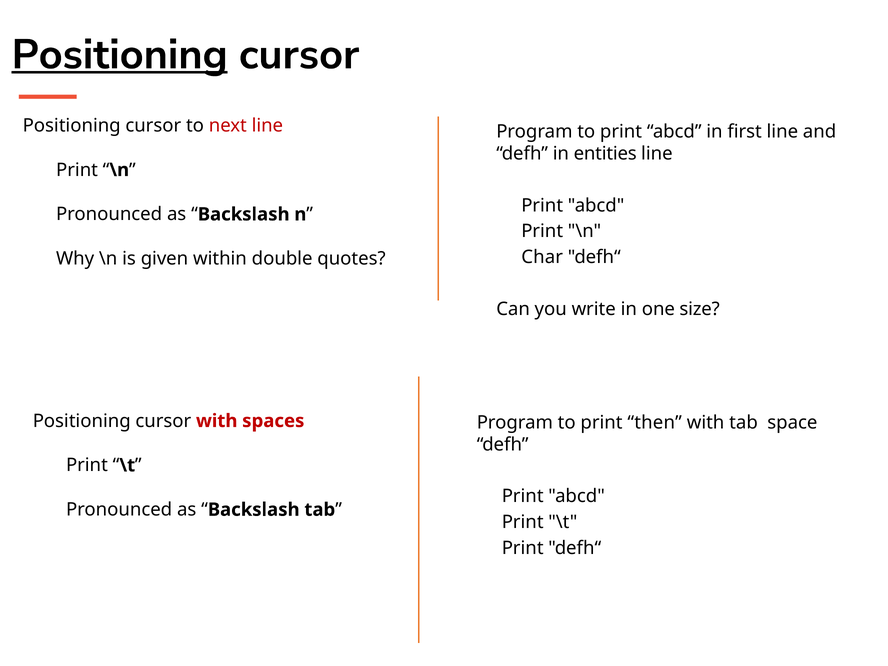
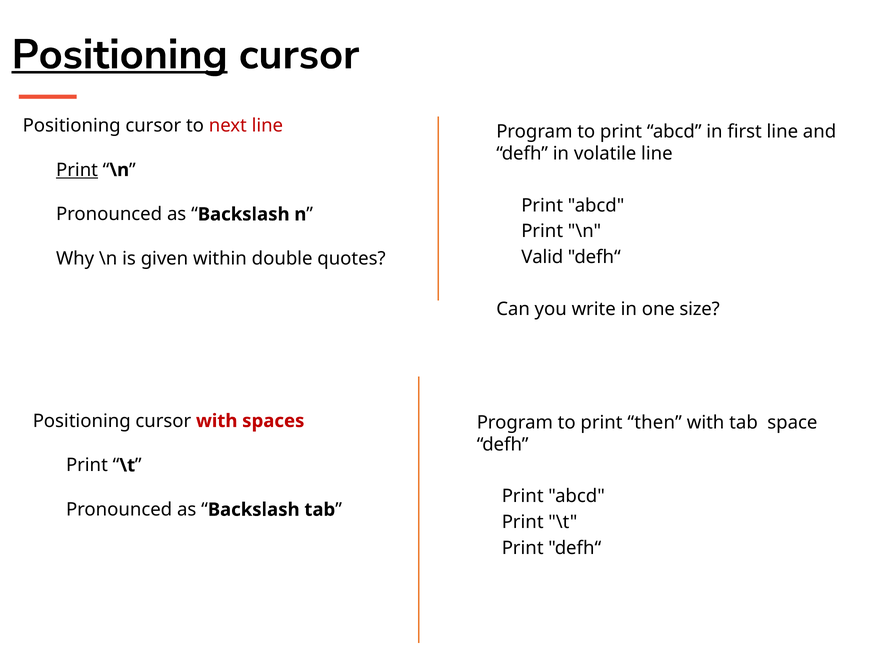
entities: entities -> volatile (605, 154)
Print underline: none -> present (77, 170)
Char: Char -> Valid (542, 257)
